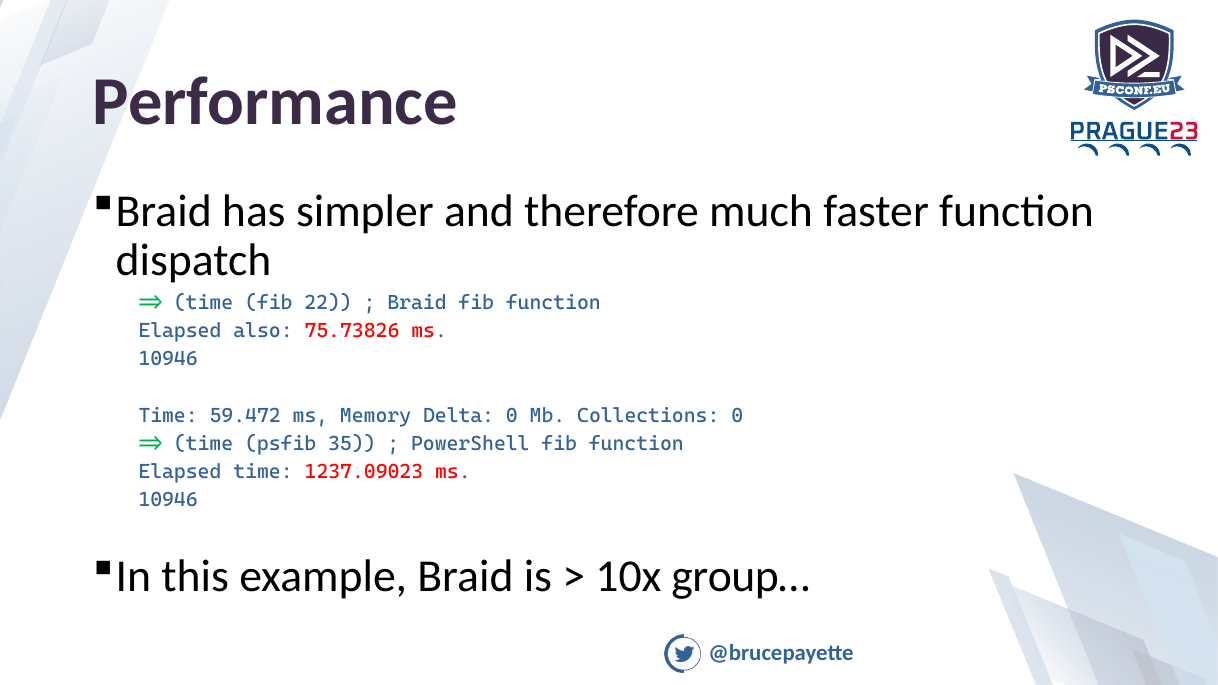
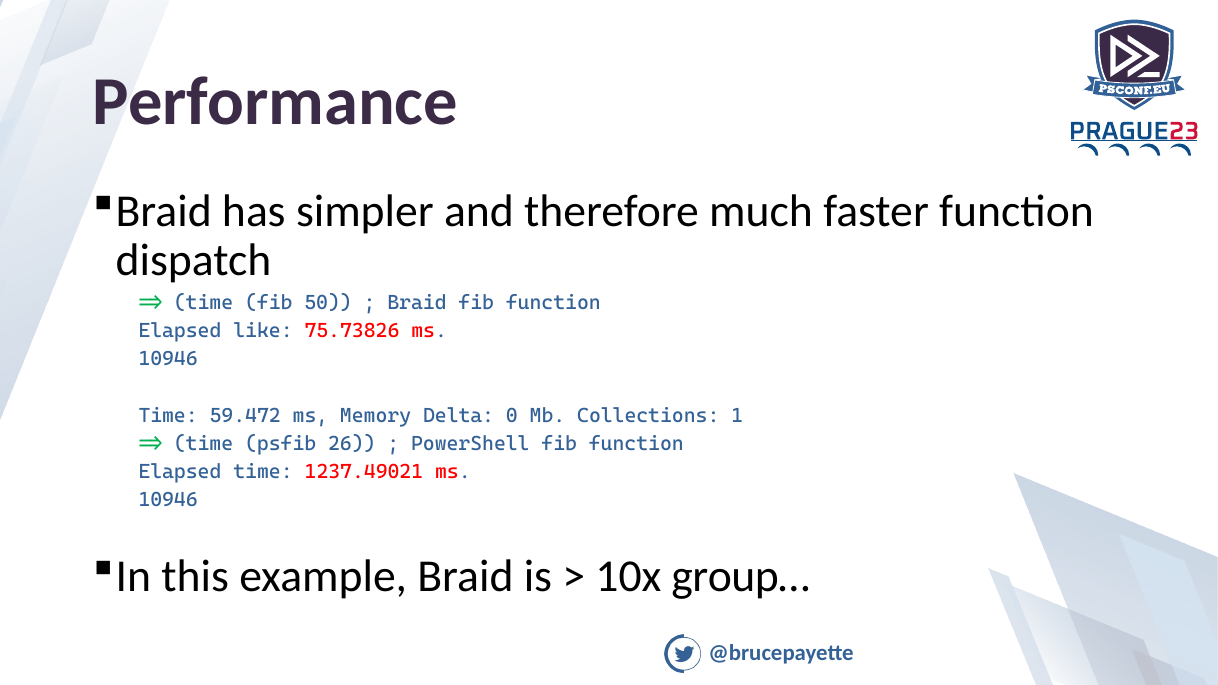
22: 22 -> 50 (328, 303)
also: also -> like (263, 331)
Collections 0: 0 -> 1 (737, 416)
35: 35 -> 26 (352, 444)
1237.09023: 1237.09023 -> 1237.49021 (364, 472)
